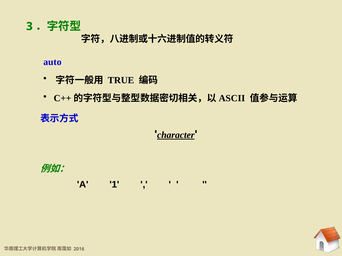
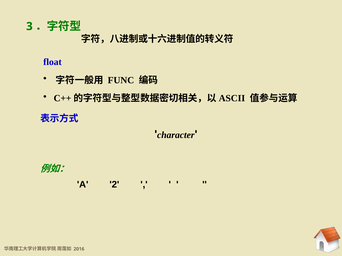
auto: auto -> float (52, 62)
TRUE: TRUE -> FUNC (121, 80)
character underline: present -> none (176, 135)
1: 1 -> 2 (114, 185)
